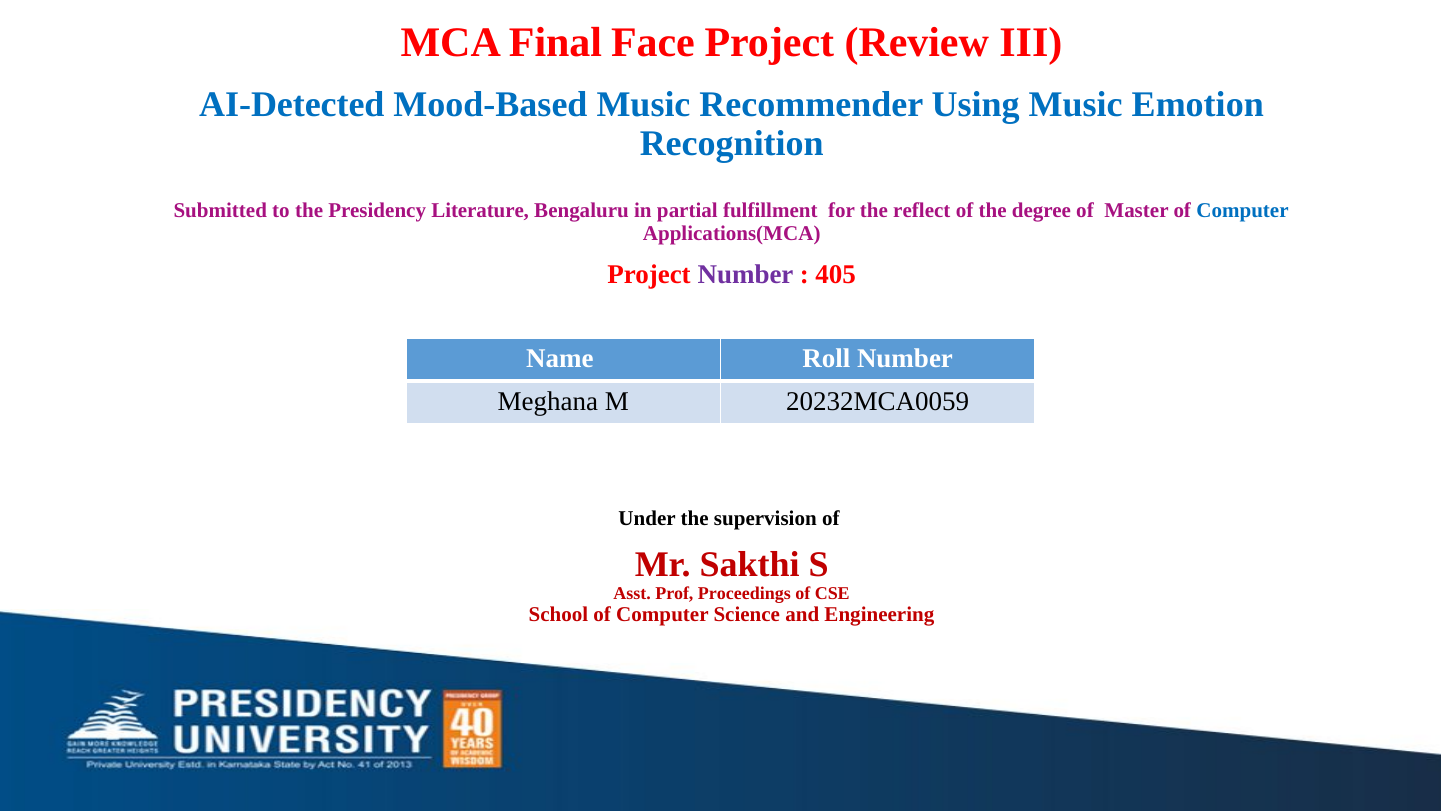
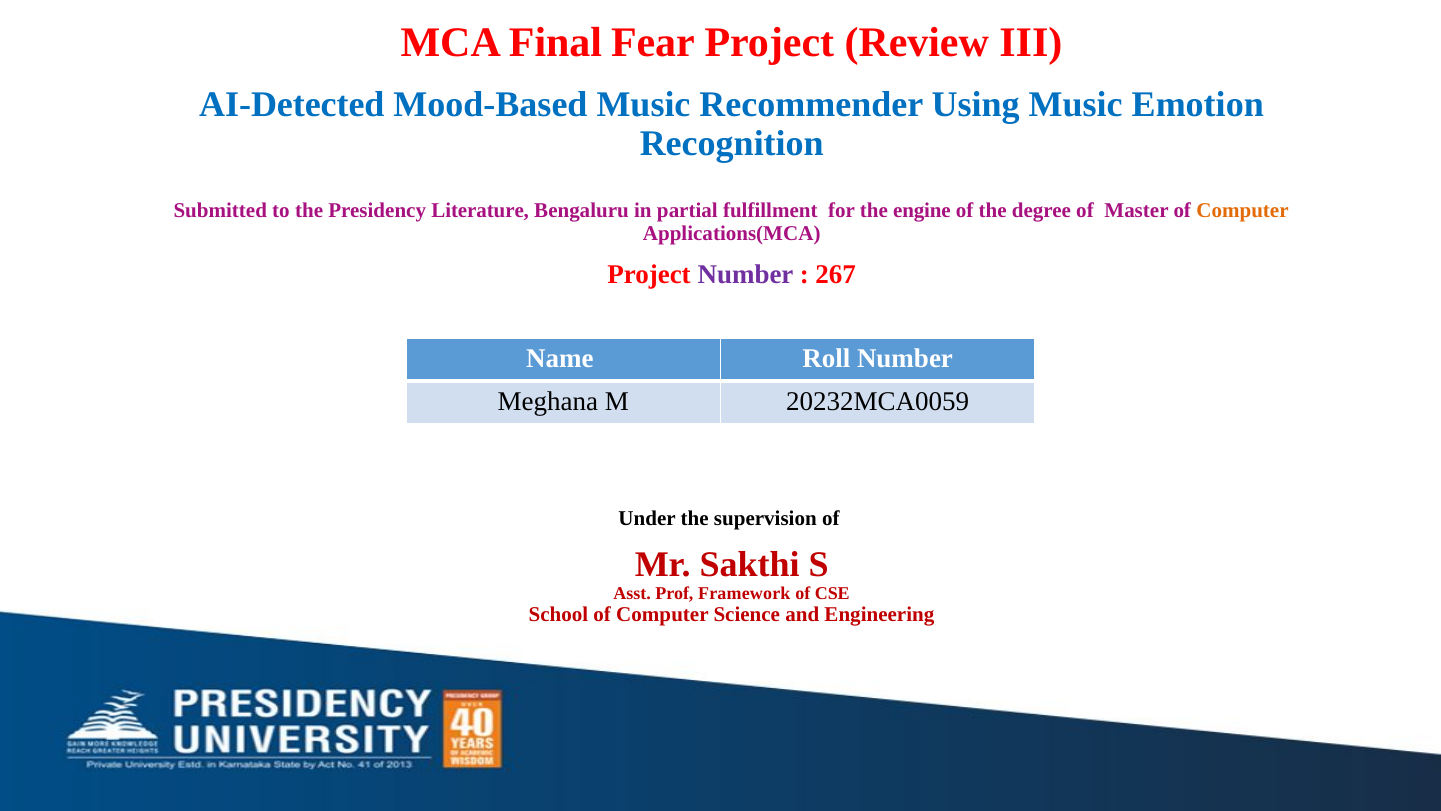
Face: Face -> Fear (653, 43)
reflect: reflect -> engine (922, 211)
Computer colour: blue -> orange (1242, 211)
405: 405 -> 267 (836, 274)
Proceedings: Proceedings -> Framework (744, 593)
